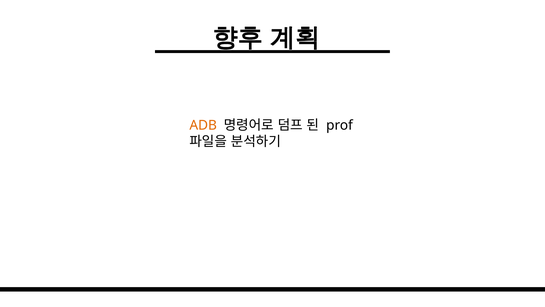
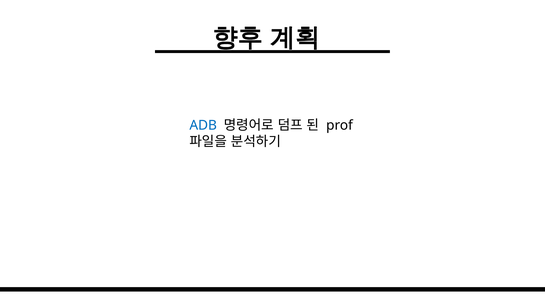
ADB colour: orange -> blue (203, 125)
